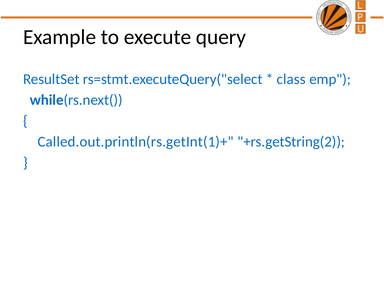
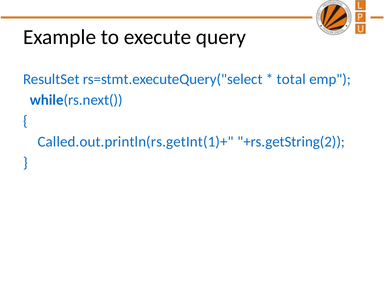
class: class -> total (291, 79)
